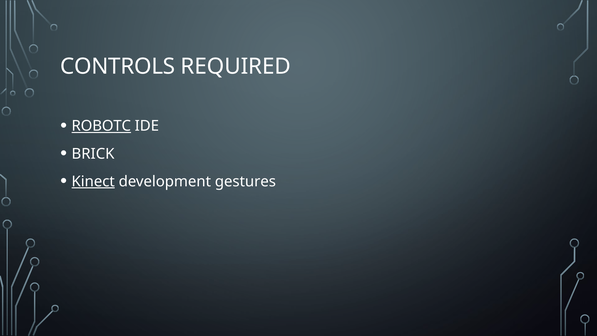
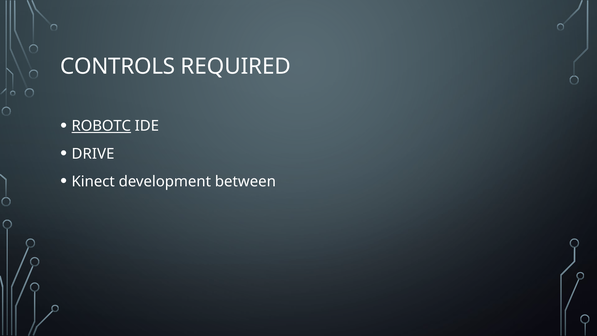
BRICK: BRICK -> DRIVE (93, 154)
Kinect underline: present -> none (93, 181)
gestures: gestures -> between (245, 181)
